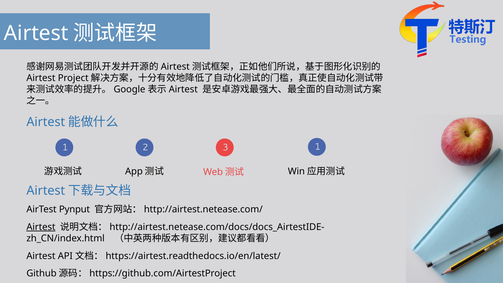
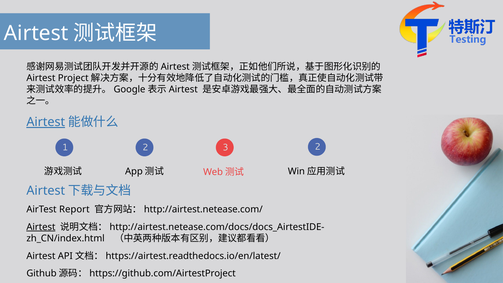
Airtest underline: none -> present (46, 122)
3 1: 1 -> 2 (318, 147)
Pynput: Pynput -> Report (74, 209)
